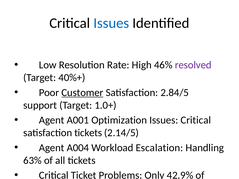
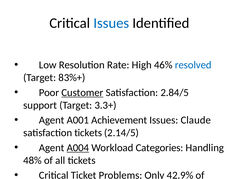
resolved colour: purple -> blue (193, 65)
40%+: 40%+ -> 83%+ (72, 78)
1.0+: 1.0+ -> 3.3+ (106, 105)
Optimization: Optimization -> Achievement (119, 120)
Issues Critical: Critical -> Claude (196, 120)
A004 underline: none -> present (78, 148)
Escalation: Escalation -> Categories (160, 148)
63%: 63% -> 48% (32, 161)
